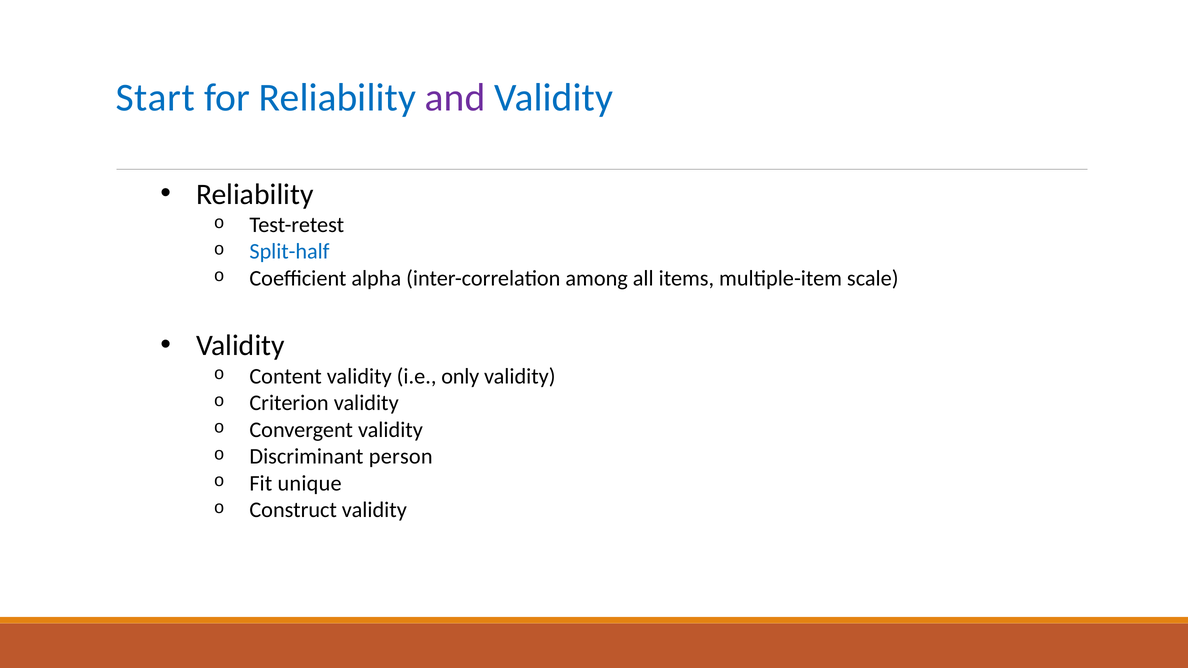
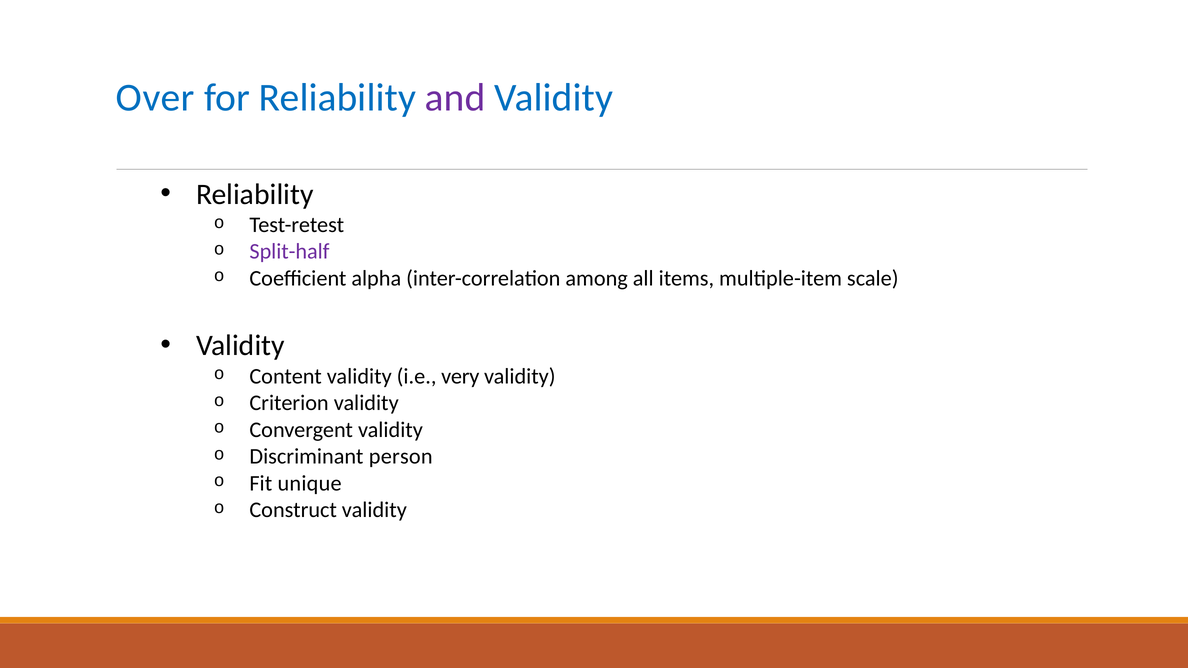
Start: Start -> Over (155, 98)
Split-half colour: blue -> purple (289, 252)
only: only -> very (460, 376)
